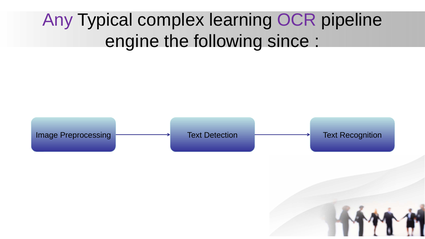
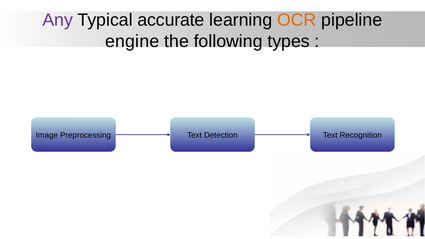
complex: complex -> accurate (171, 20)
OCR colour: purple -> orange (297, 20)
since: since -> types (289, 41)
